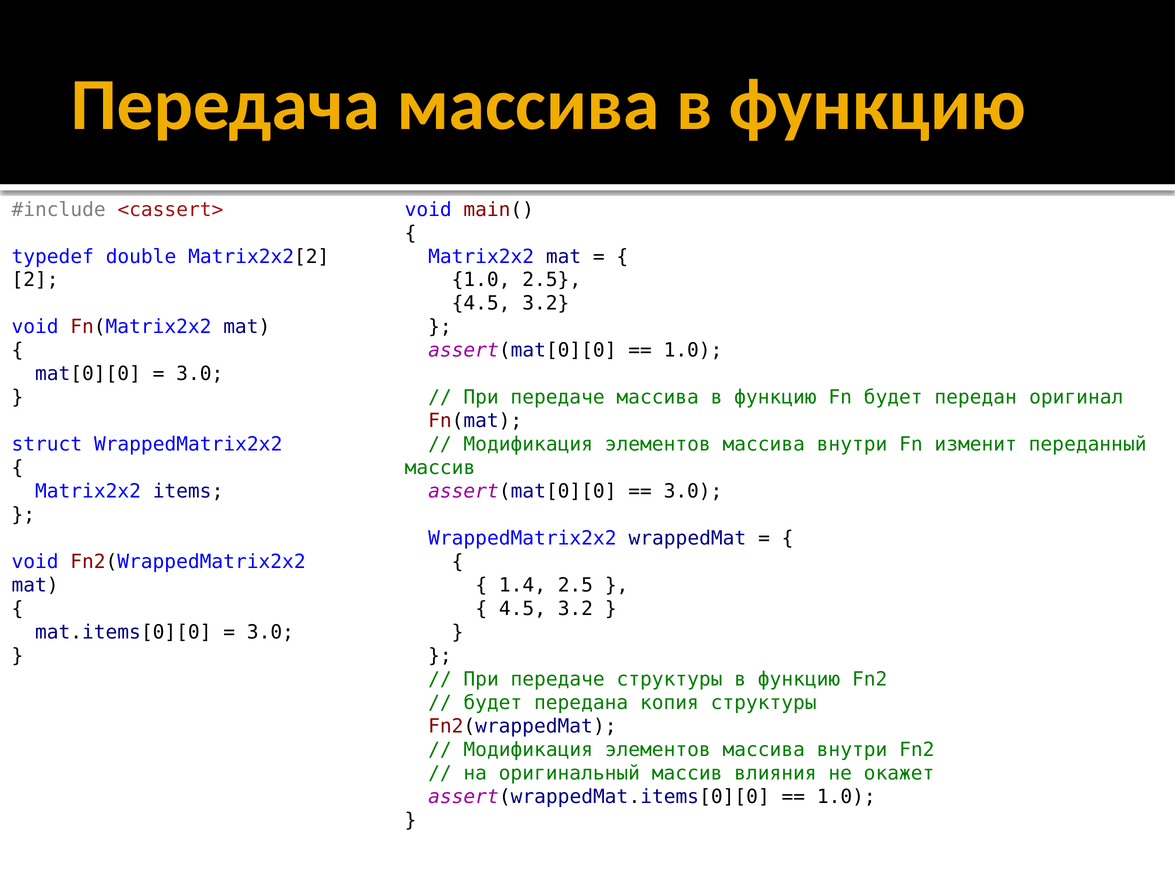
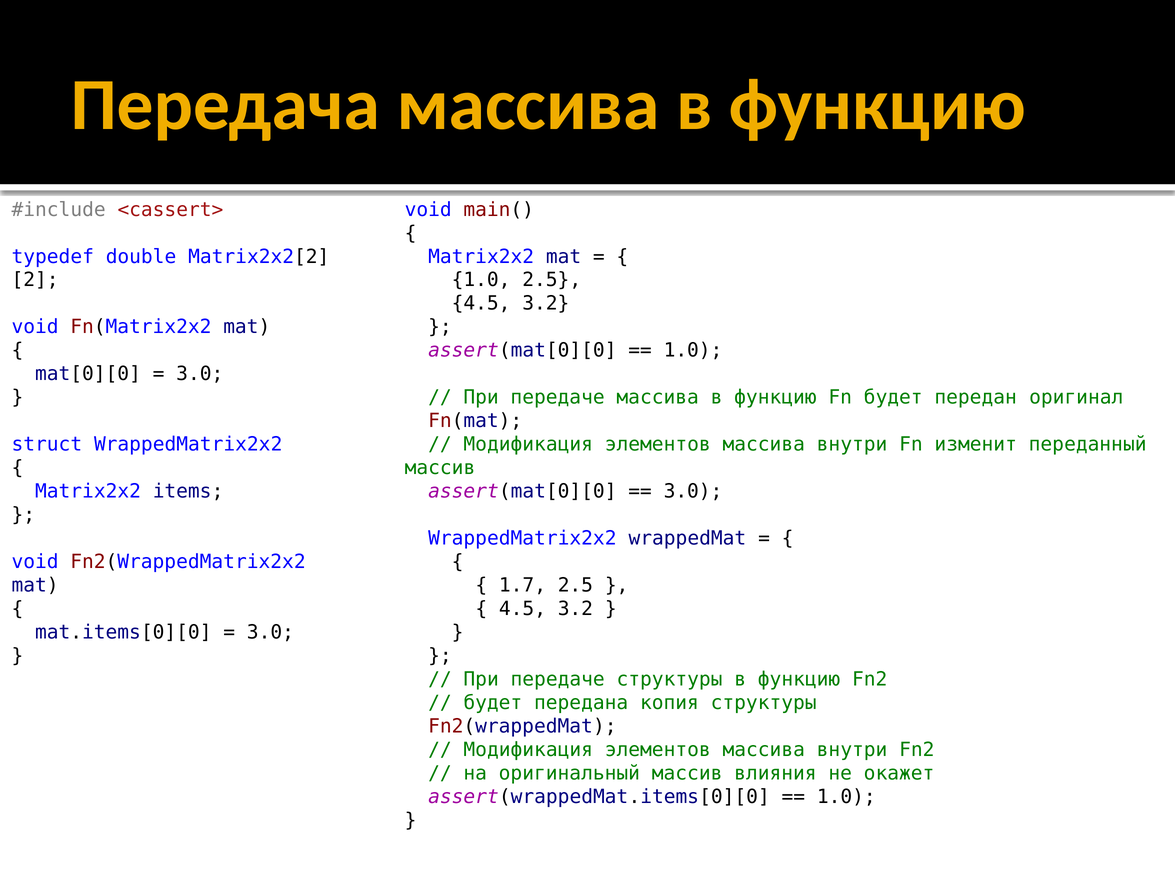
1.4: 1.4 -> 1.7 (522, 586)
